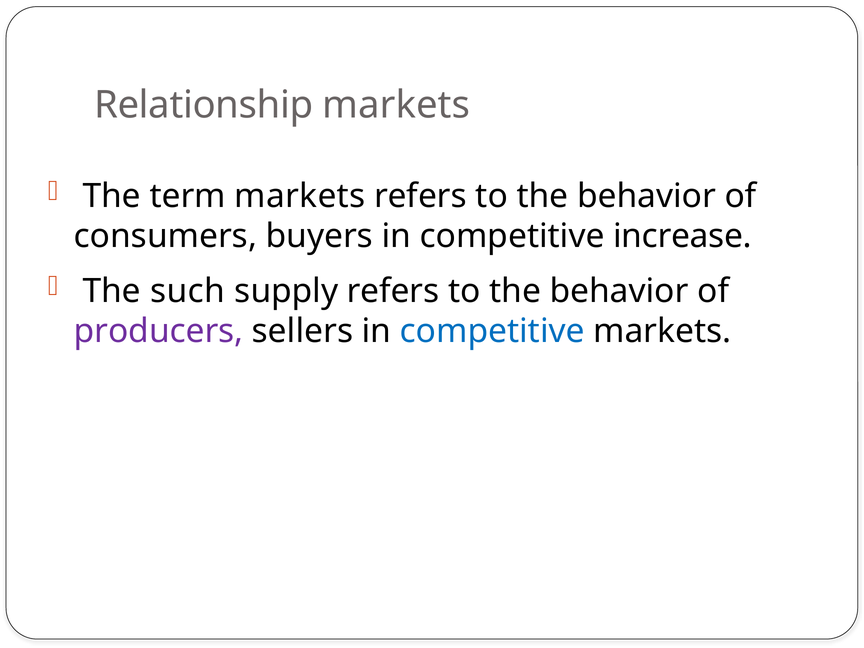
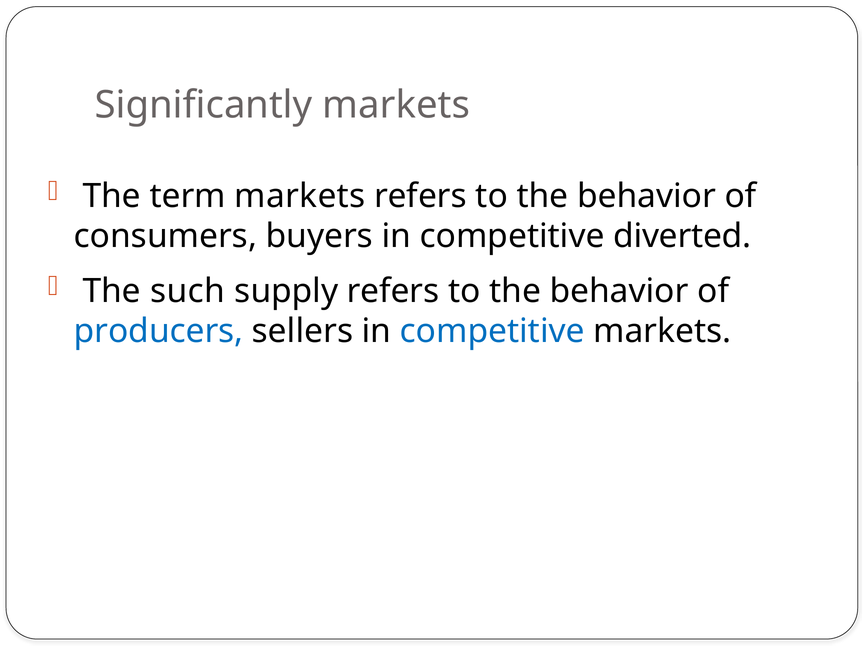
Relationship: Relationship -> Significantly (204, 105)
increase: increase -> diverted (682, 236)
producers colour: purple -> blue (159, 331)
